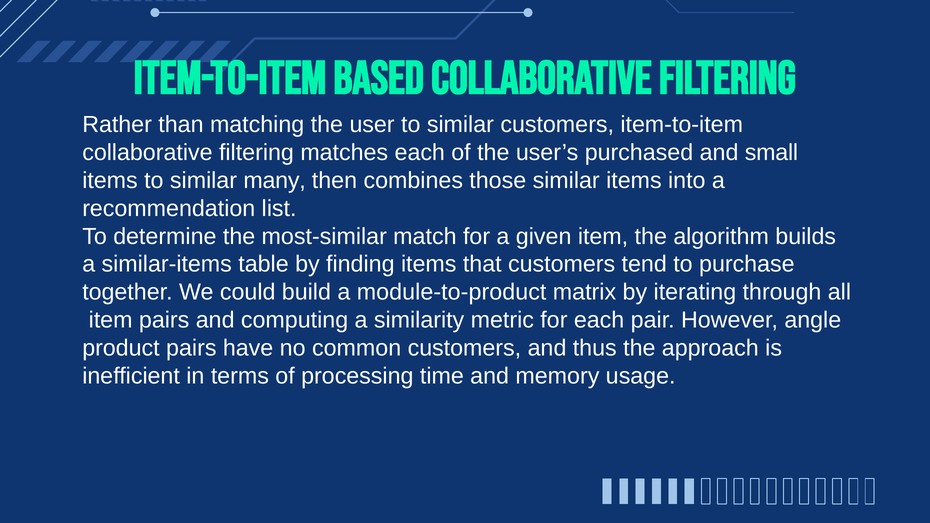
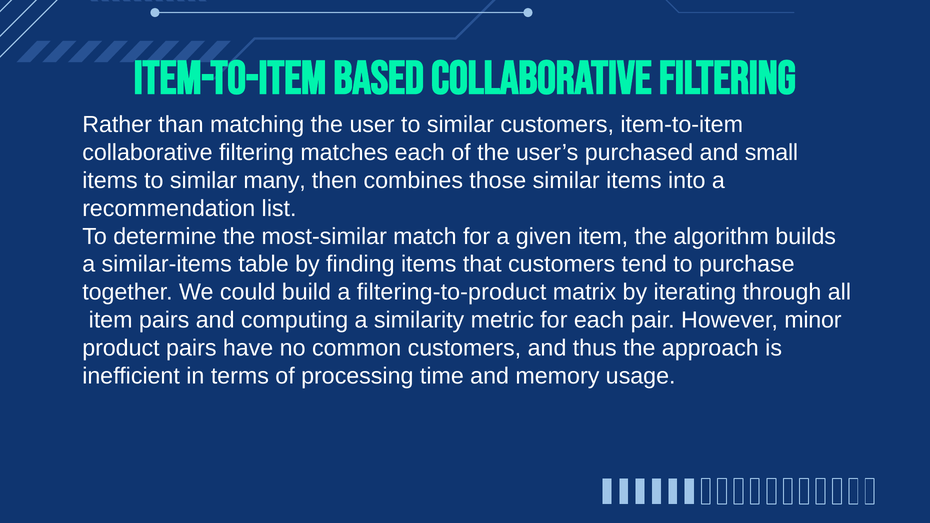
module-to-product: module-to-product -> filtering-to-product (452, 292)
angle: angle -> minor (813, 320)
